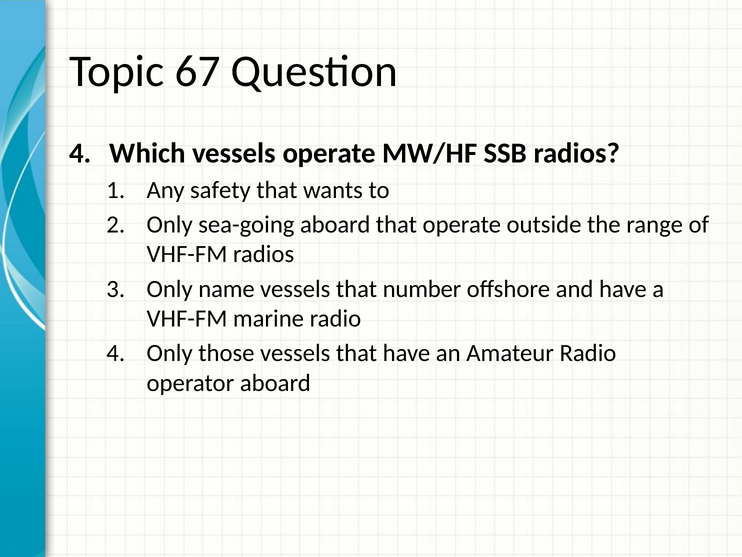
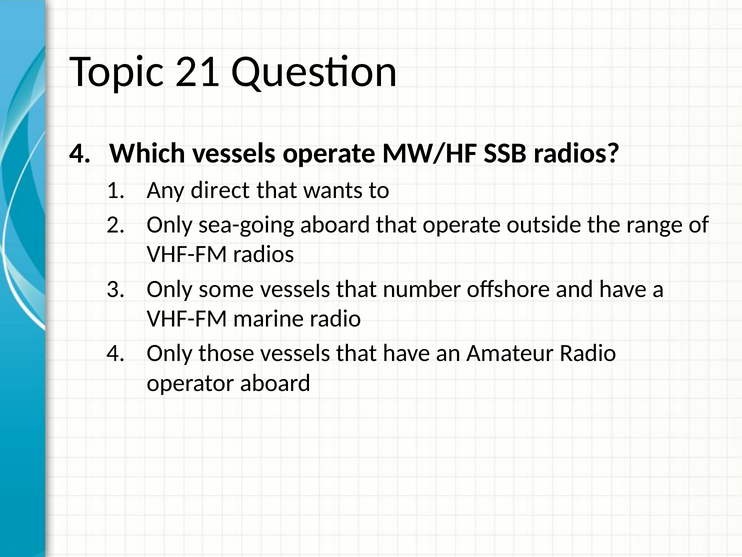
67: 67 -> 21 (198, 71)
safety: safety -> direct (220, 190)
name: name -> some (226, 289)
